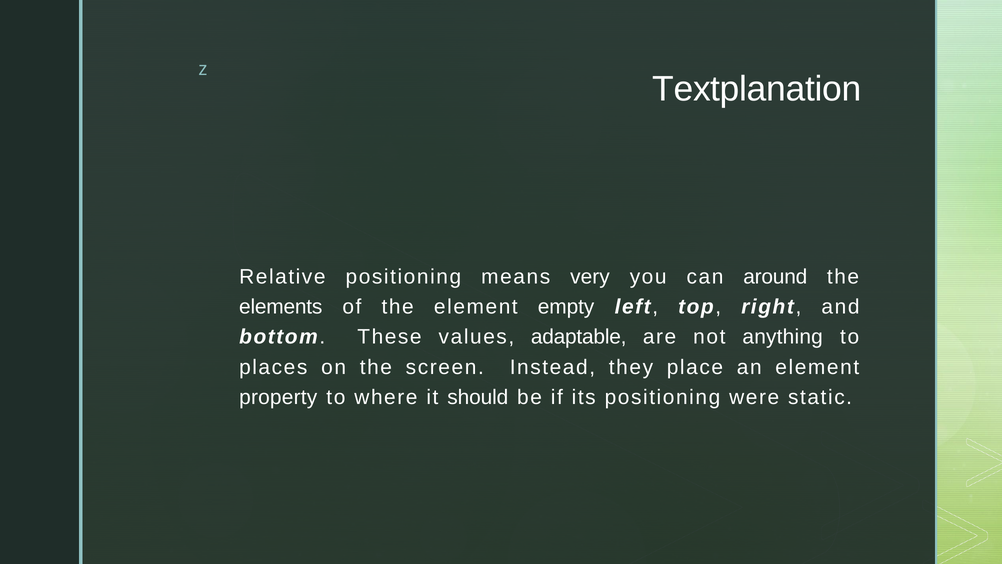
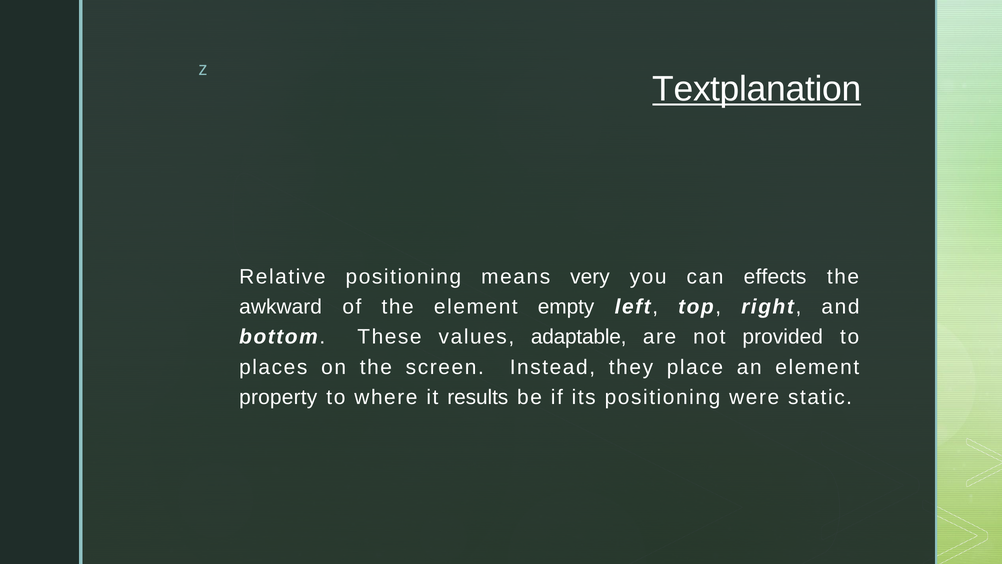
Textplanation underline: none -> present (757, 89)
around: around -> effects (775, 277)
elements: elements -> awkward (281, 307)
anything: anything -> provided (783, 337)
should: should -> results (478, 397)
